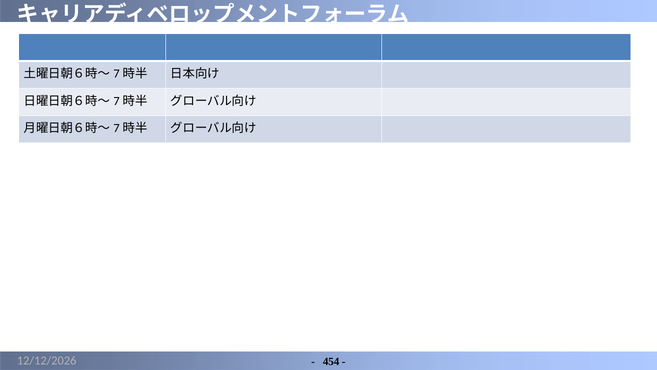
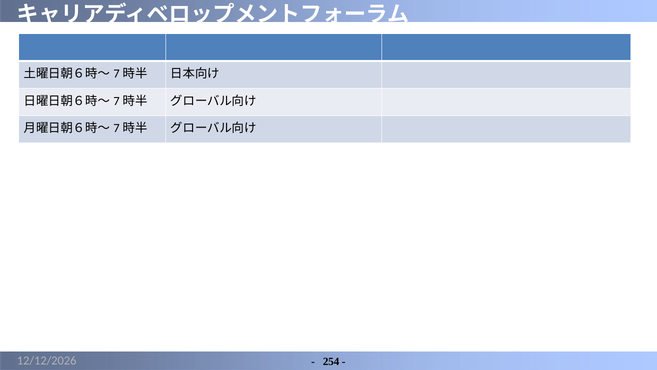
454: 454 -> 254 (331, 361)
